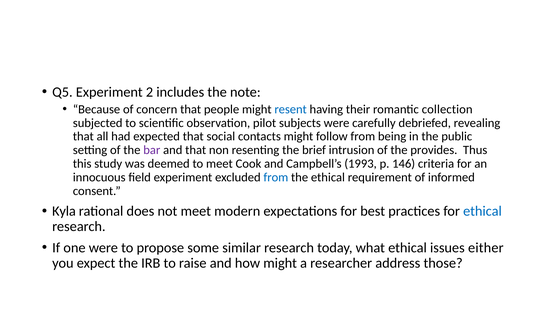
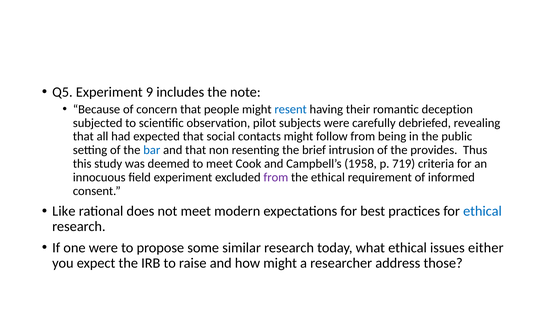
2: 2 -> 9 (150, 92)
collection: collection -> deception (447, 109)
bar colour: purple -> blue (152, 150)
1993: 1993 -> 1958 (361, 164)
146: 146 -> 719 (404, 164)
from colour: blue -> purple (276, 178)
Kyla: Kyla -> Like (64, 211)
